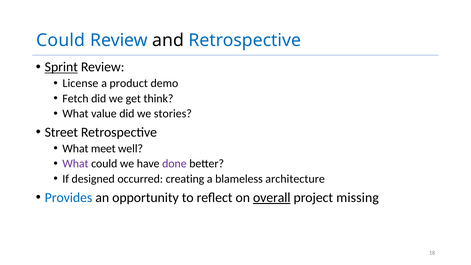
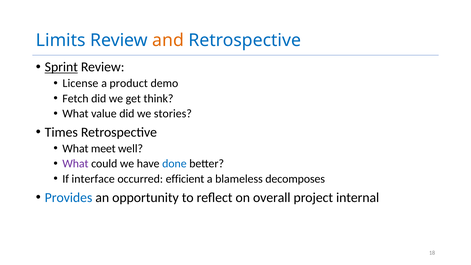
Could: Could -> Limits (61, 40)
and colour: black -> orange (168, 40)
Street: Street -> Times (61, 132)
done colour: purple -> blue (174, 164)
designed: designed -> interface (93, 179)
creating: creating -> efficient (185, 179)
architecture: architecture -> decomposes (295, 179)
overall underline: present -> none (272, 198)
missing: missing -> internal (358, 198)
